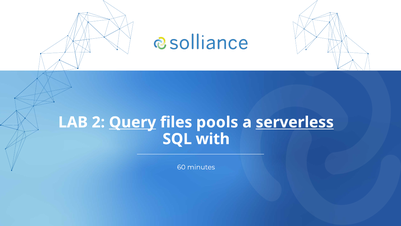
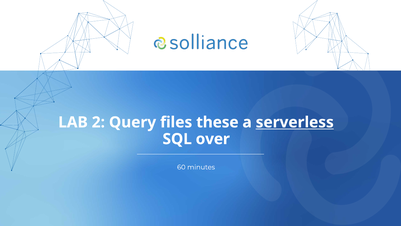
Query underline: present -> none (133, 122)
pools: pools -> these (217, 122)
with: with -> over (213, 139)
